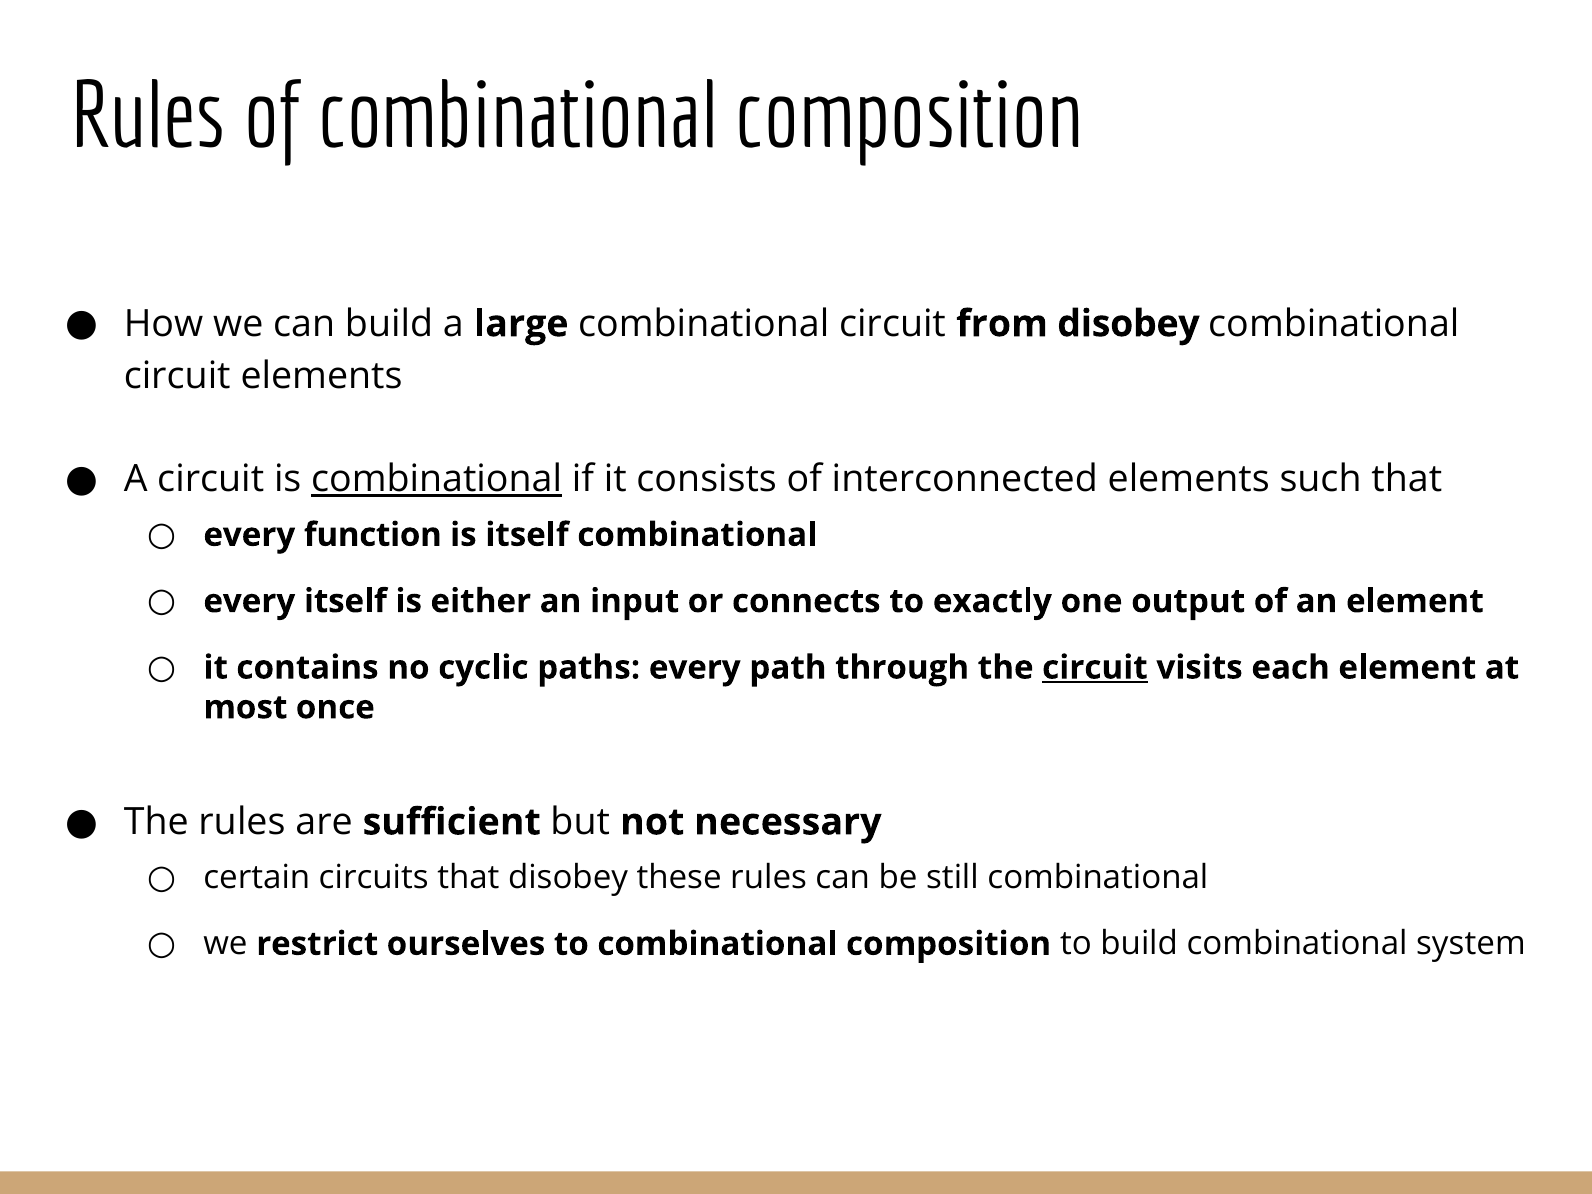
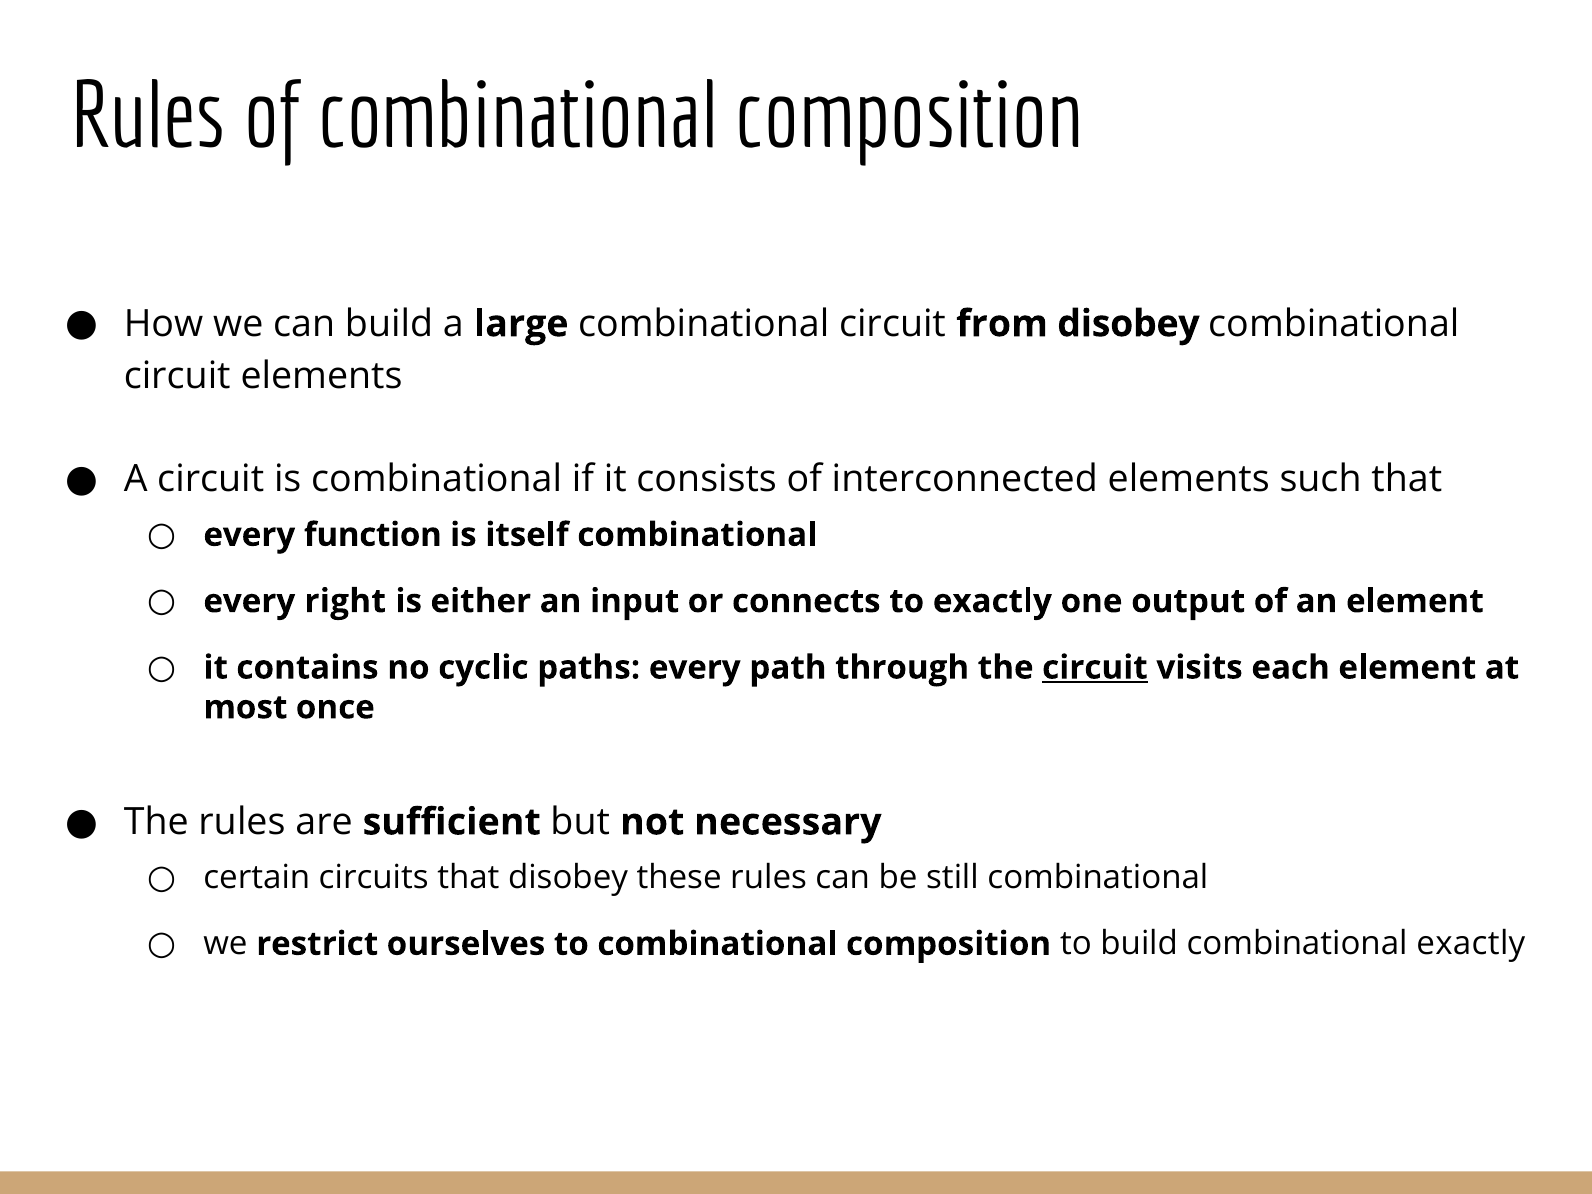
combinational underline: present -> none (437, 479)
every itself: itself -> right (345, 601)
combinational system: system -> exactly (1471, 944)
